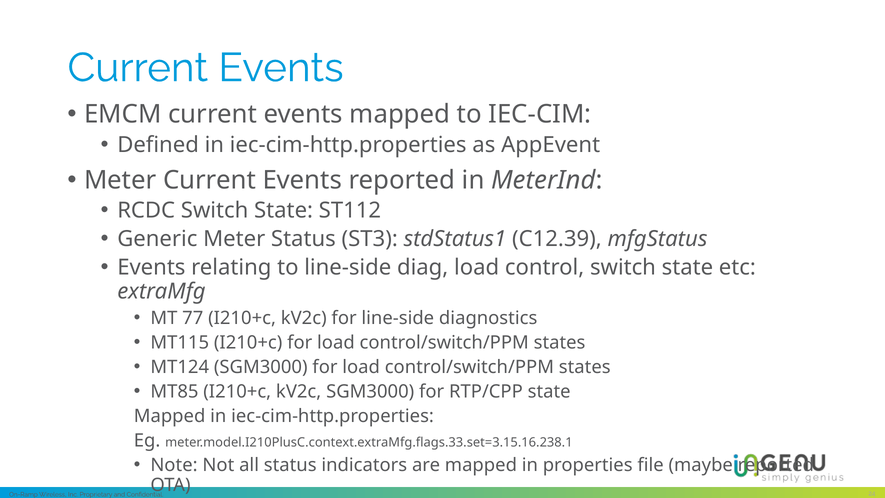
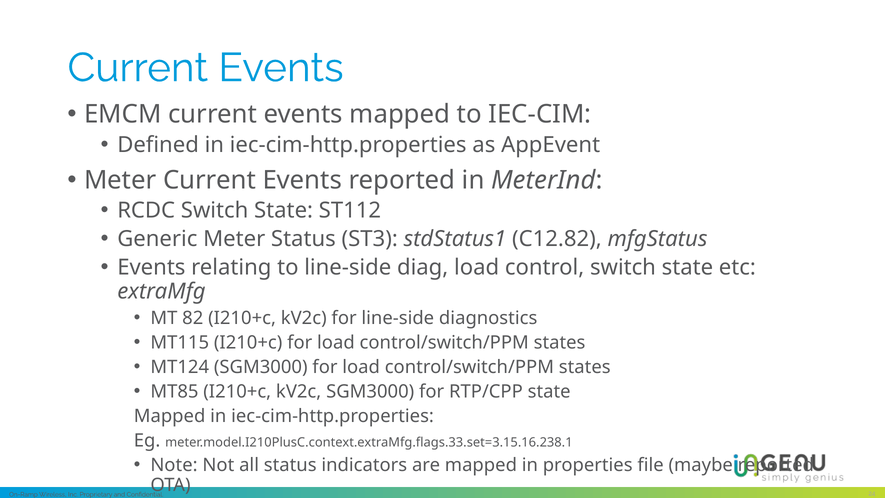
C12.39: C12.39 -> C12.82 (557, 239)
77: 77 -> 82 (193, 318)
